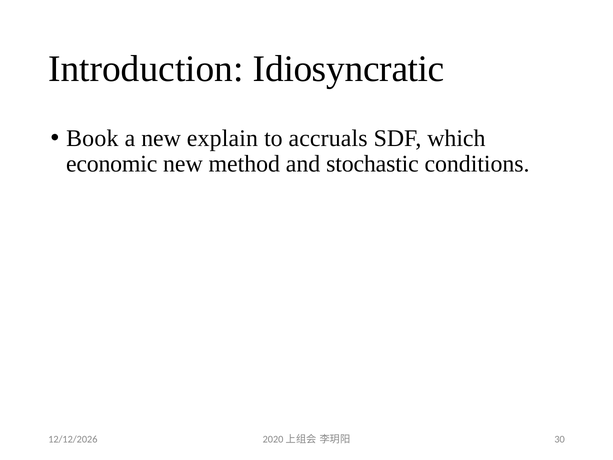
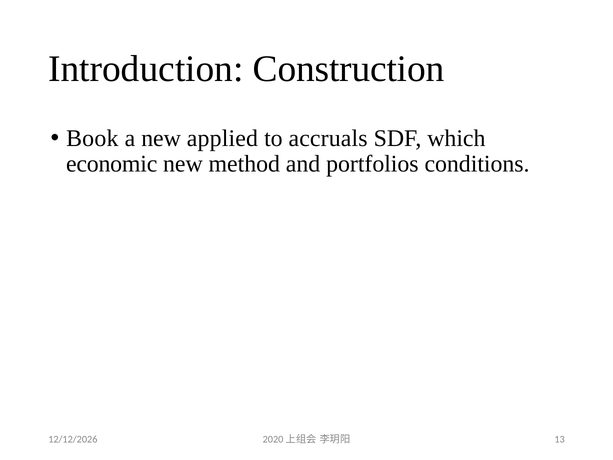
Idiosyncratic: Idiosyncratic -> Construction (349, 69)
explain: explain -> applied (222, 138)
stochastic: stochastic -> portfolios (372, 164)
30: 30 -> 13 (560, 439)
